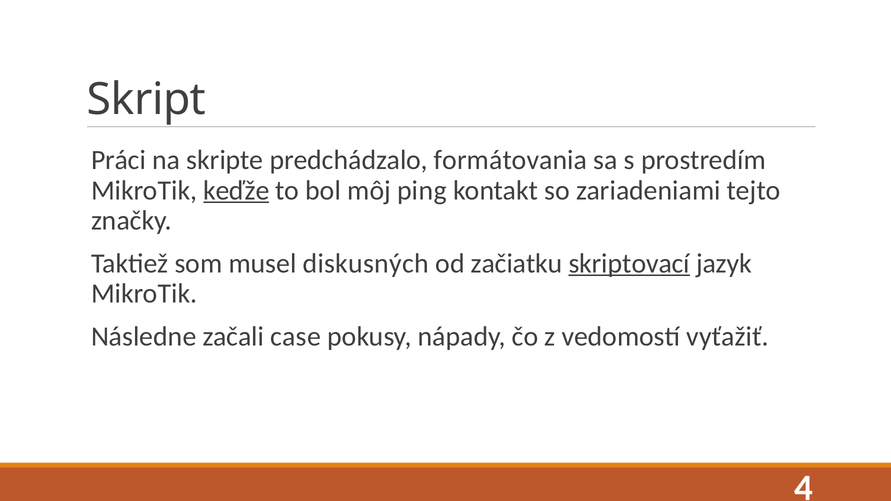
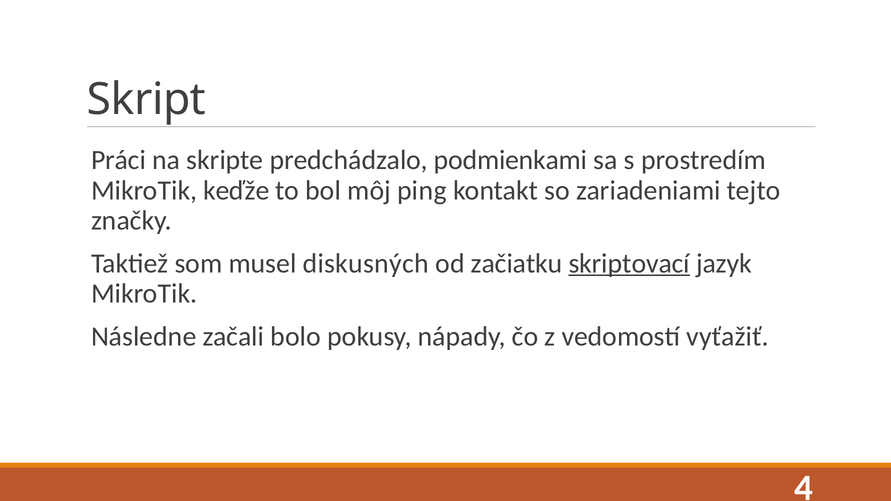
formátovania: formátovania -> podmienkami (511, 160)
keďže underline: present -> none (236, 190)
case: case -> bolo (296, 337)
